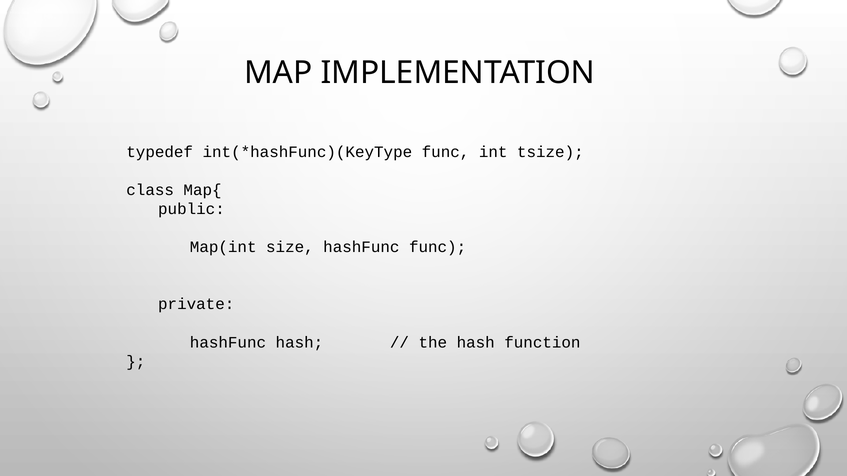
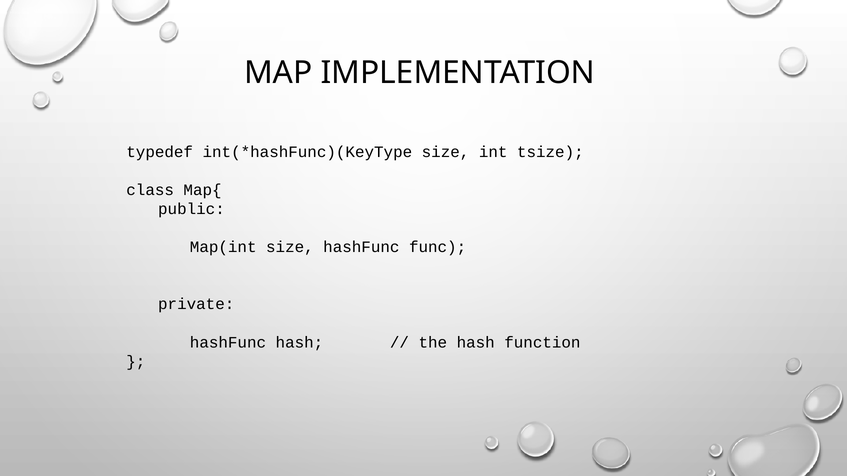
func: func -> size (446, 152)
